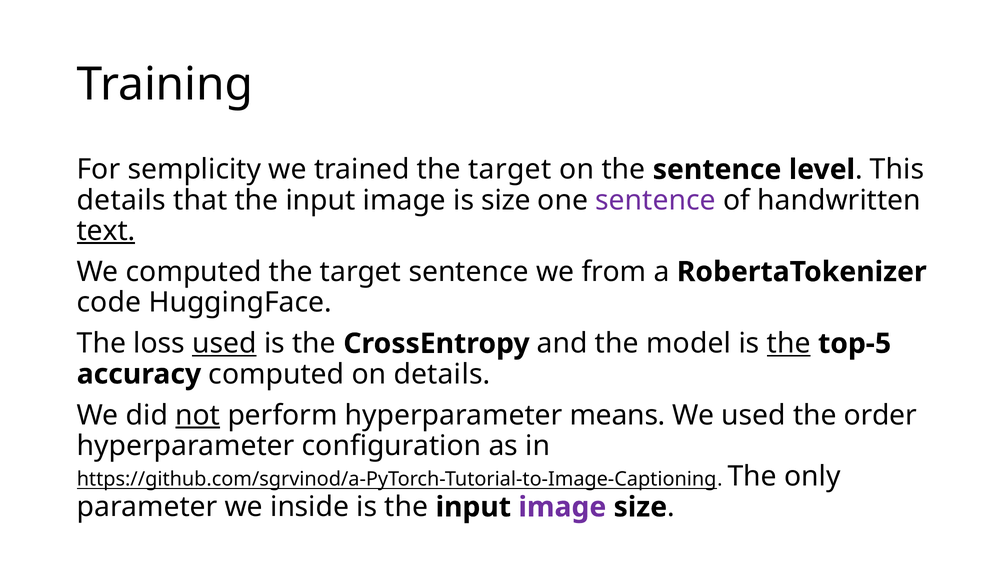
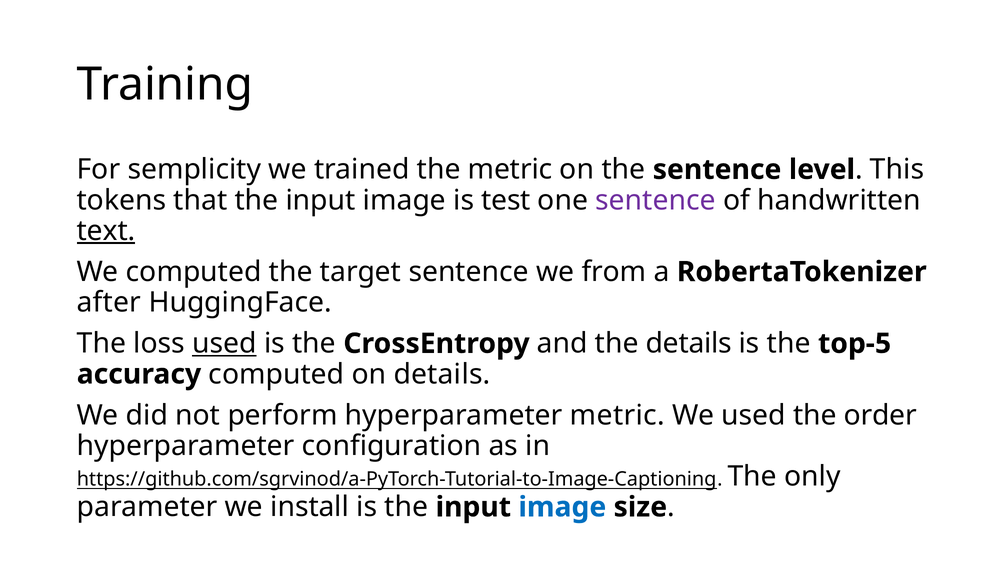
trained the target: target -> metric (510, 170)
details: details -> tokens (121, 200)
is size: size -> test (506, 200)
code: code -> after (109, 303)
the model: model -> details (689, 344)
the underline: present -> none (789, 344)
not underline: present -> none (198, 416)
hyperparameter means: means -> metric (617, 416)
inside: inside -> install (310, 507)
image colour: purple -> blue (562, 507)
